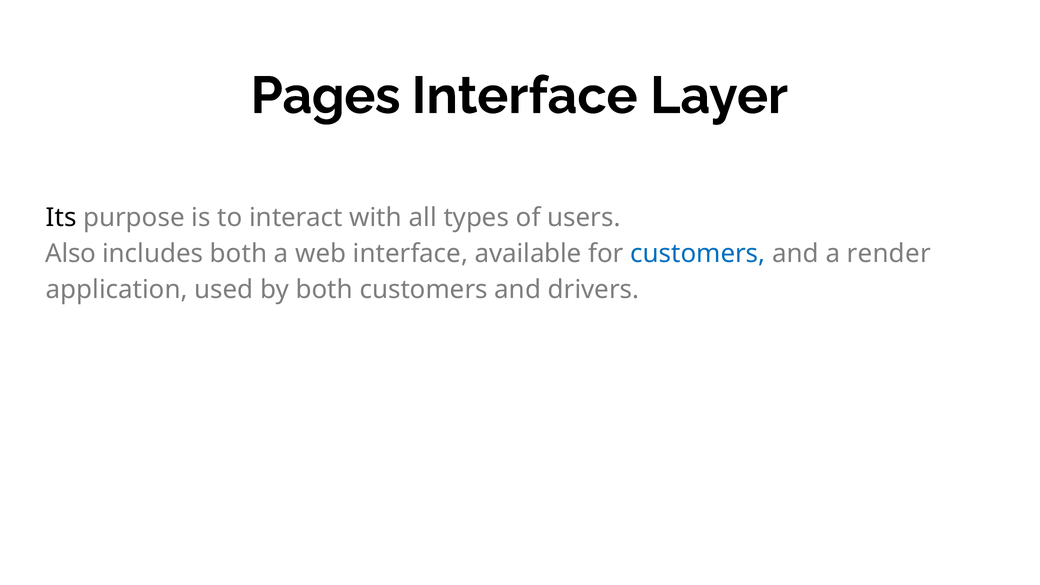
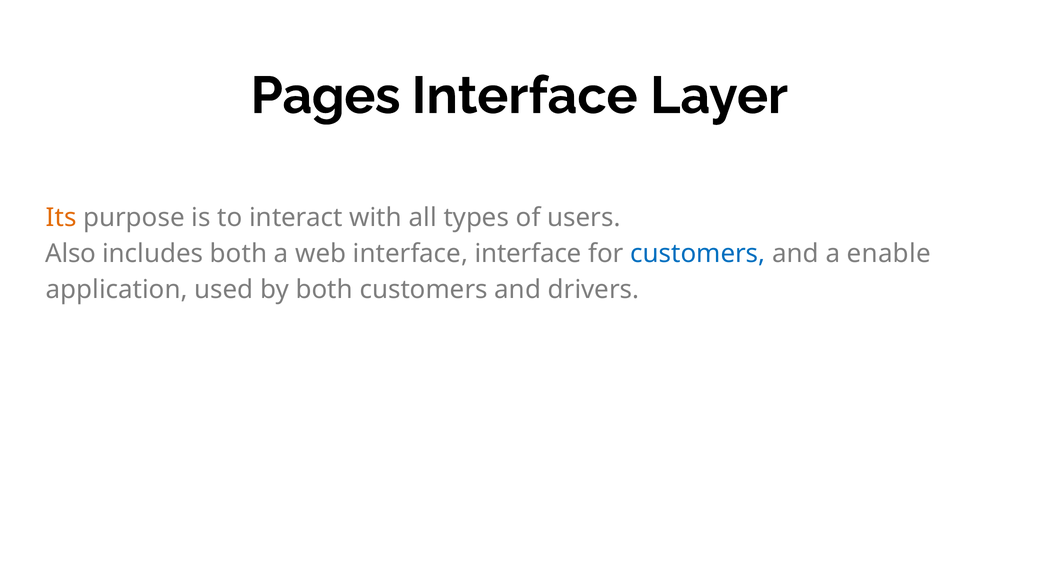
Its colour: black -> orange (61, 218)
interface available: available -> interface (528, 254)
render: render -> enable (889, 254)
